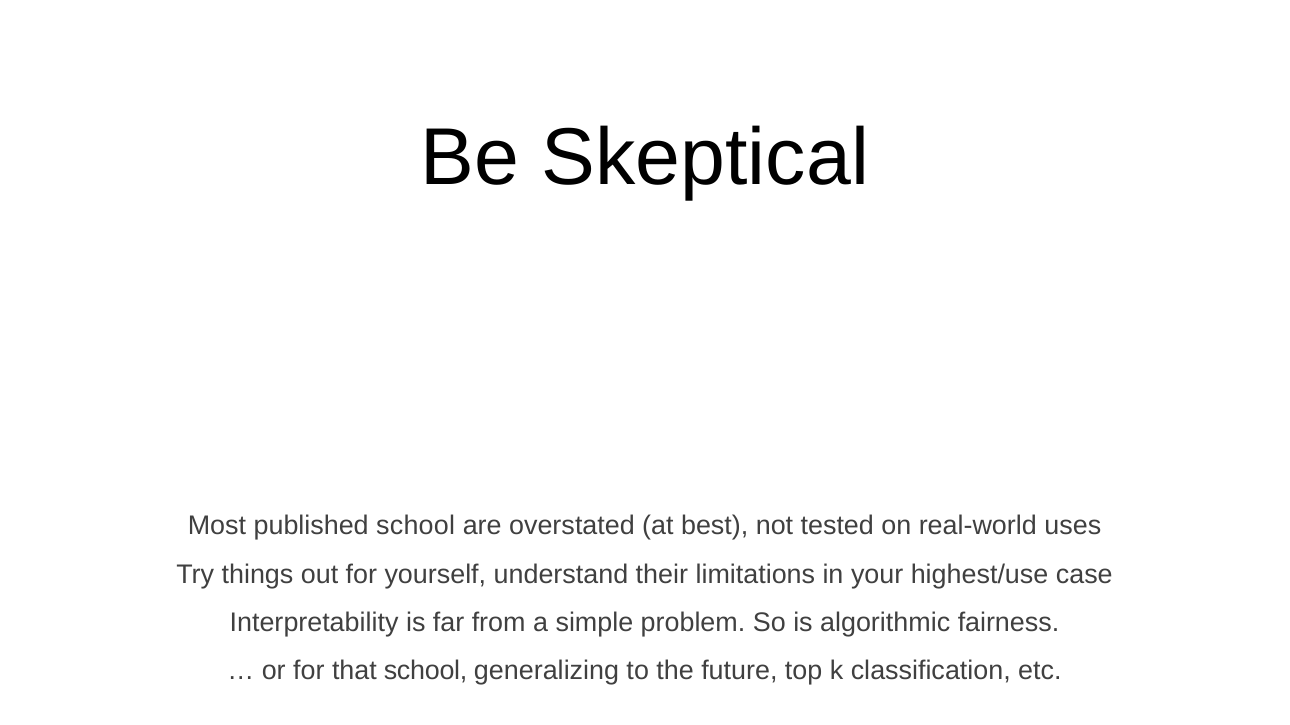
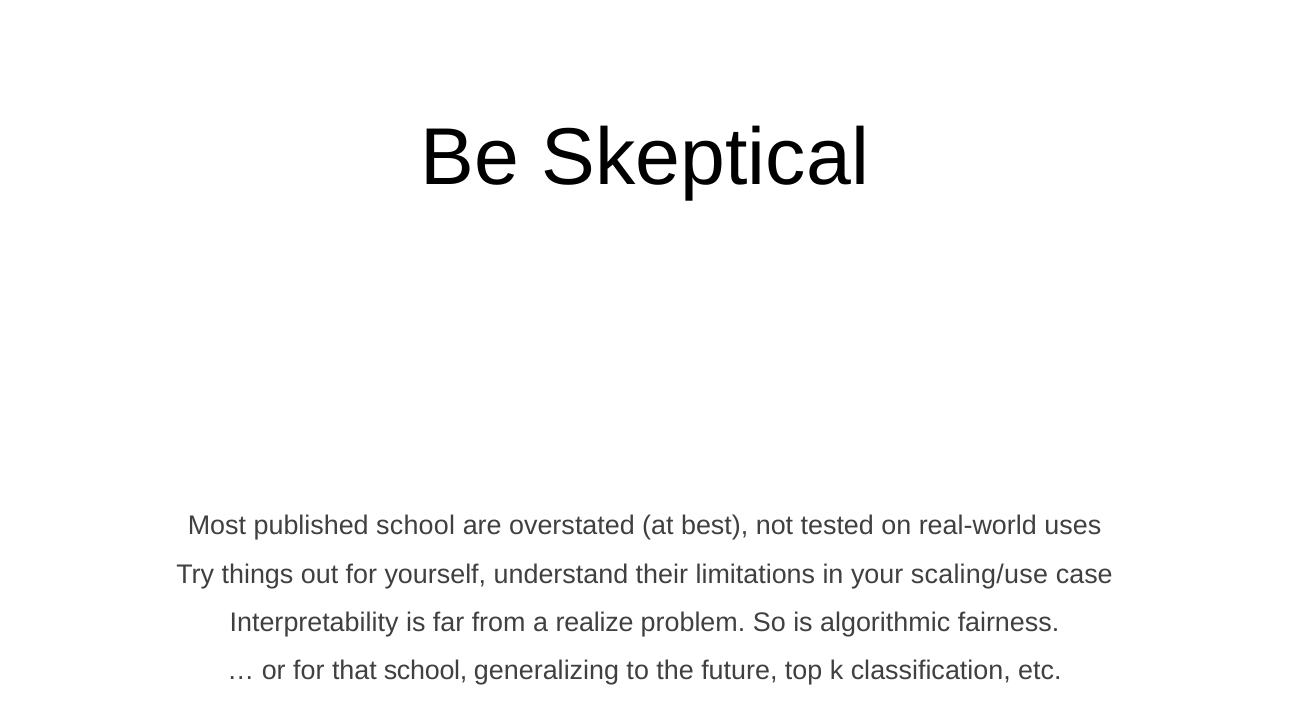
highest/use: highest/use -> scaling/use (979, 575)
simple: simple -> realize (595, 623)
